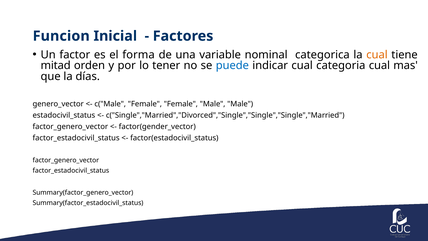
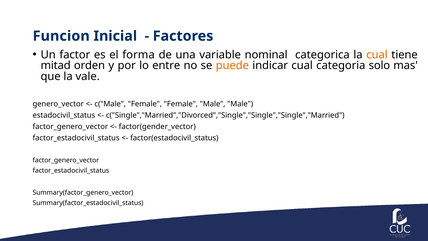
tener: tener -> entre (166, 66)
puede colour: blue -> orange (232, 66)
categoria cual: cual -> solo (379, 66)
días: días -> vale (88, 76)
